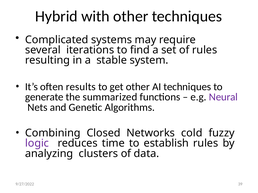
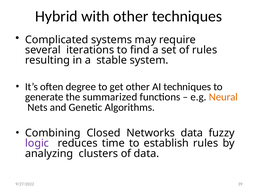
results: results -> degree (81, 87)
Neural colour: purple -> orange (223, 97)
Networks cold: cold -> data (192, 133)
